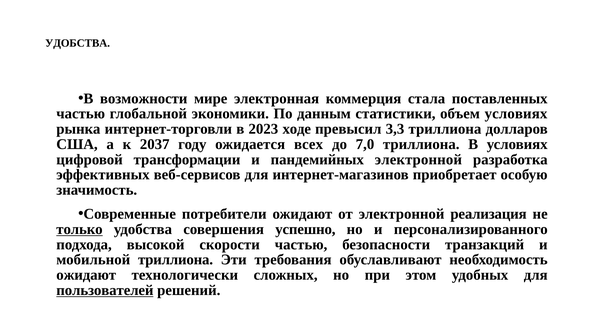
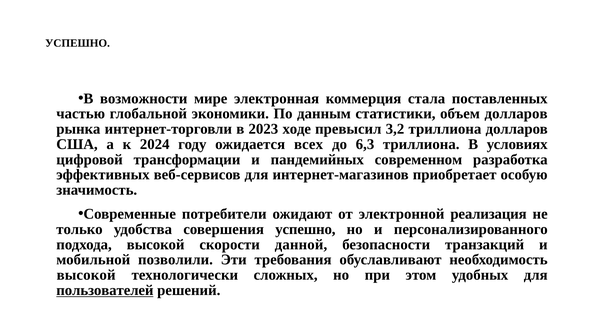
УДОБСТВА: УДОБСТВА -> УСПЕШНО (78, 43)
объем условиях: условиях -> долларов (516, 114)
3,3: 3,3 -> 3,2 (395, 129)
2037: 2037 -> 2024 (155, 144)
7,0: 7,0 -> 6,3 (365, 144)
пандемийных электронной: электронной -> современном (418, 159)
только underline: present -> none (79, 229)
скорости частью: частью -> данной (301, 244)
мобильной триллиона: триллиона -> позволили (175, 259)
ожидают: ожидают -> высокой (86, 275)
